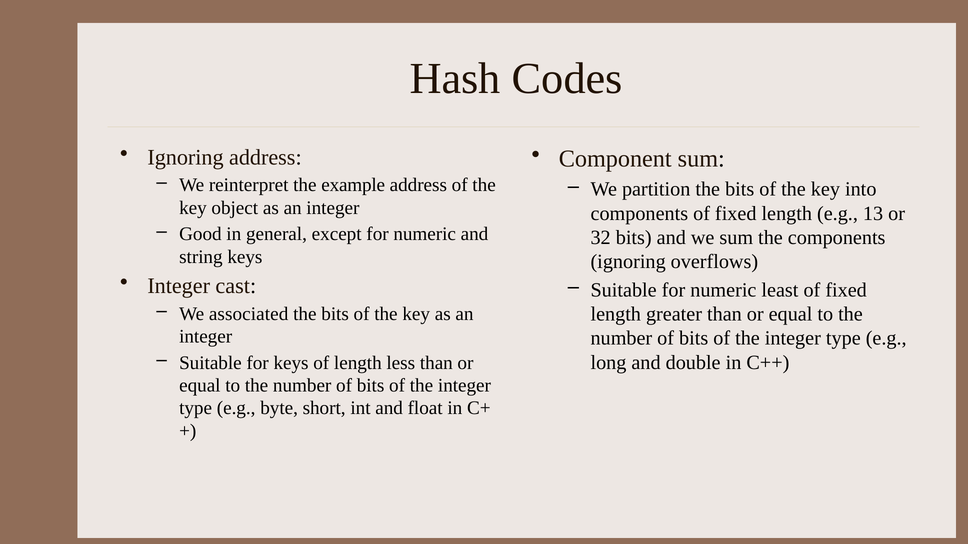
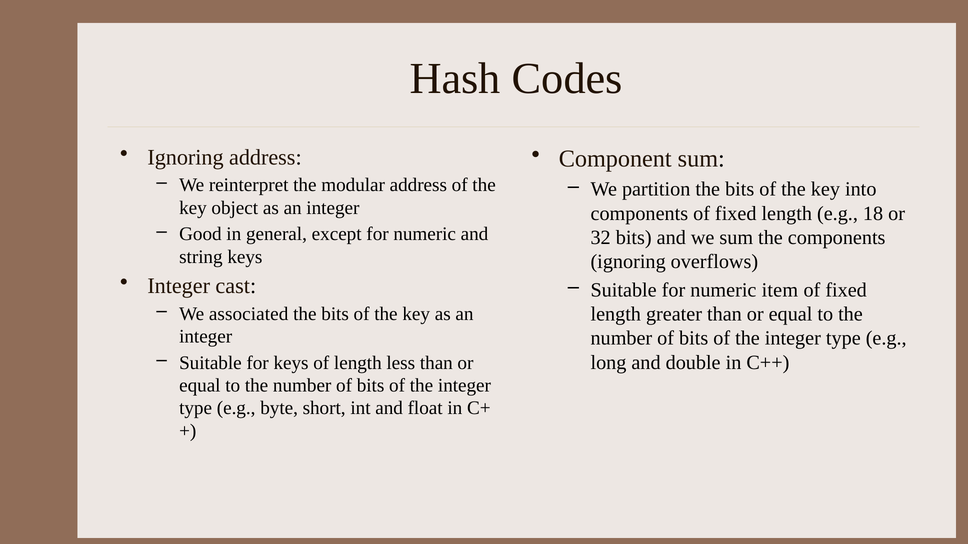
example: example -> modular (353, 185)
13: 13 -> 18 (873, 214)
least: least -> item (780, 290)
